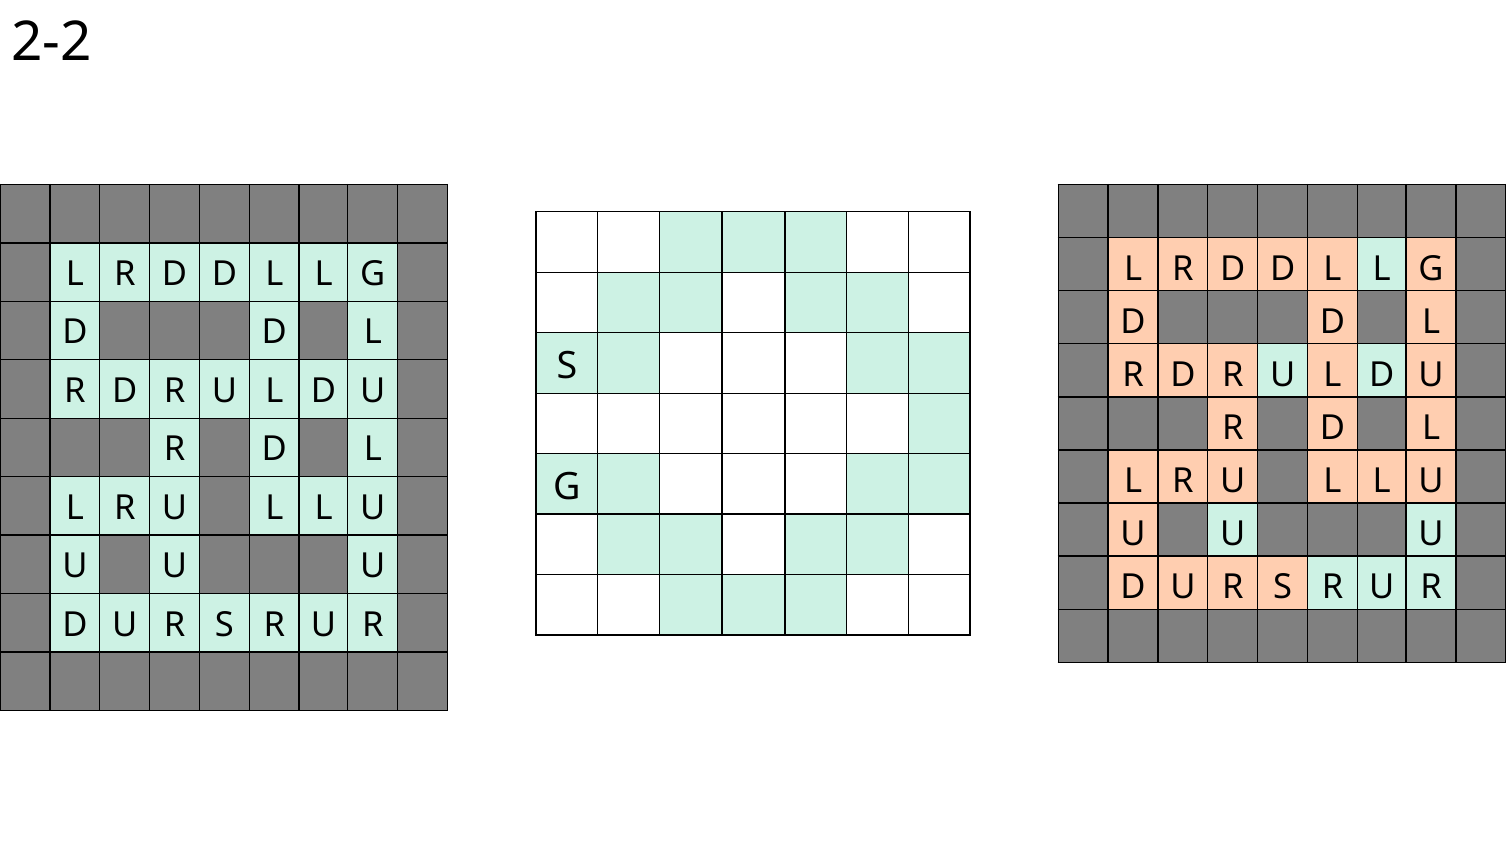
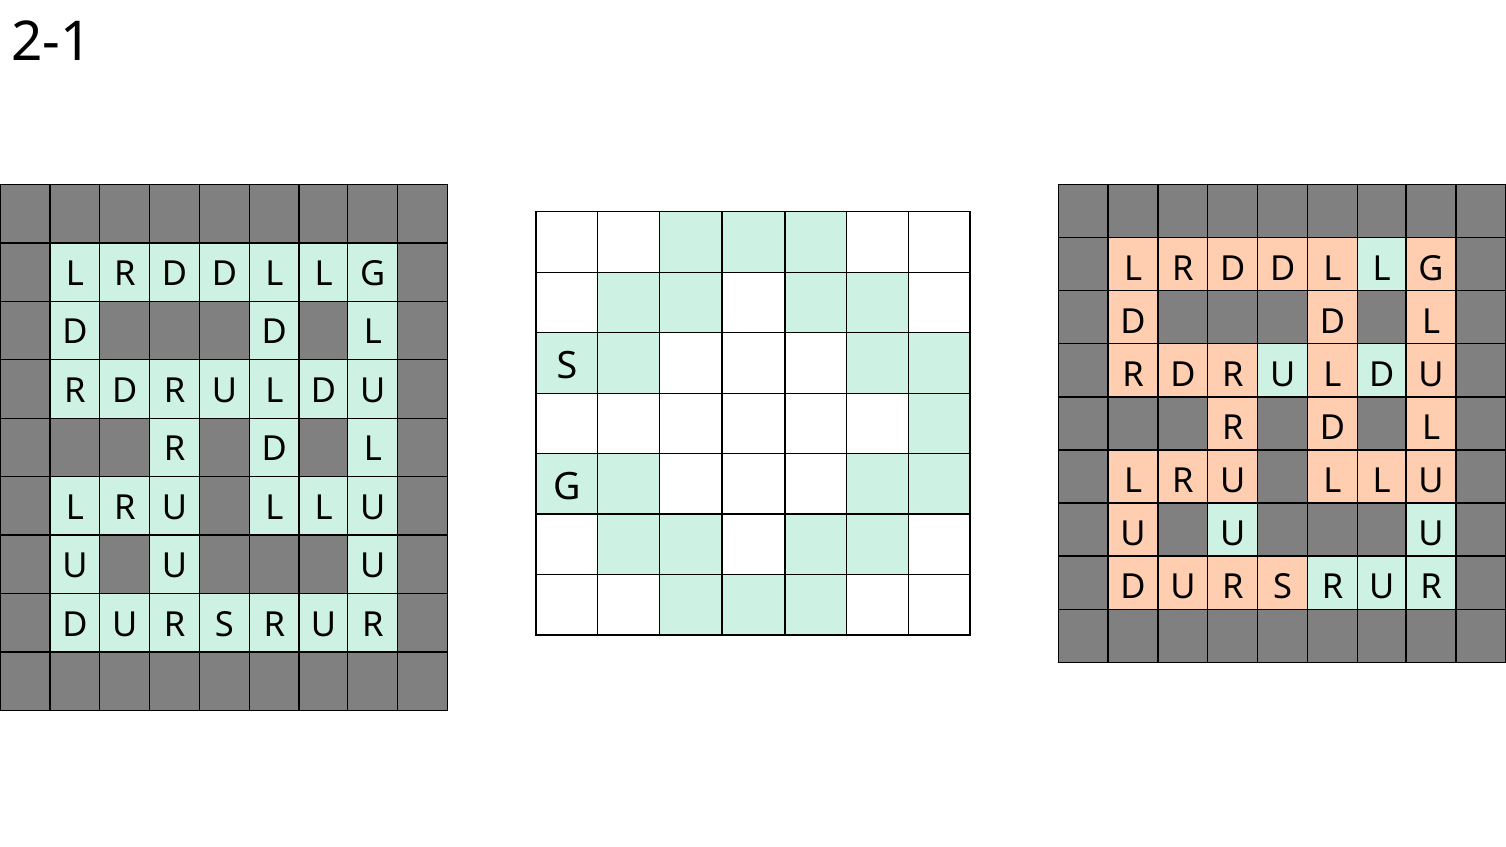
2-2: 2-2 -> 2-1 (51, 42)
